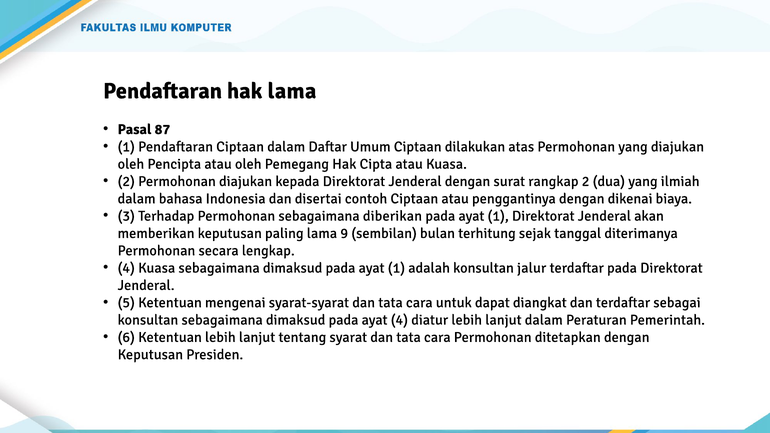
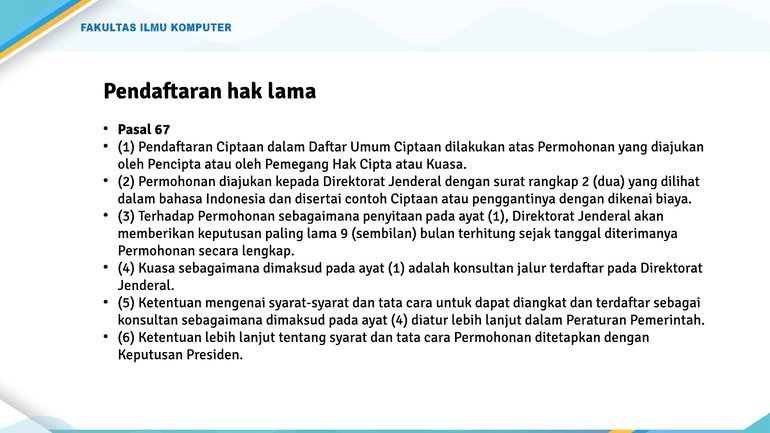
87: 87 -> 67 (162, 129)
ilmiah: ilmiah -> dilihat (680, 181)
diberikan: diberikan -> penyitaan (393, 216)
